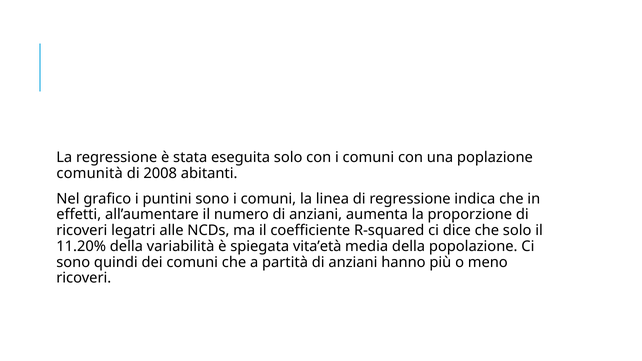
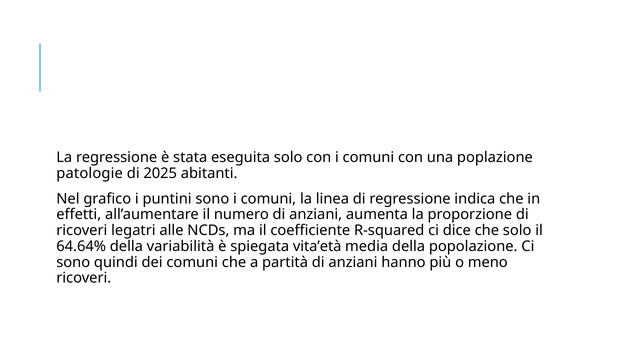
comunità: comunità -> patologie (90, 174)
2008: 2008 -> 2025 (160, 174)
11.20%: 11.20% -> 64.64% (81, 246)
